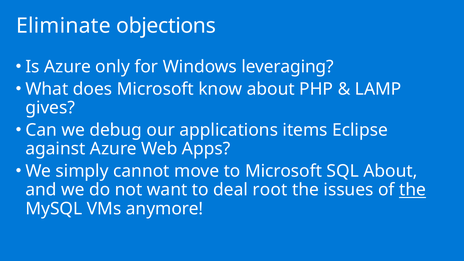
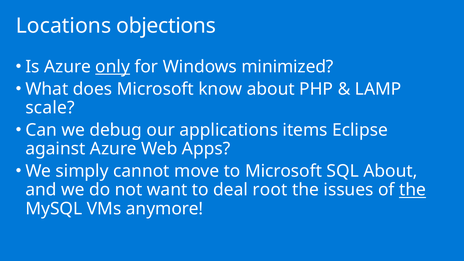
Eliminate: Eliminate -> Locations (64, 26)
only underline: none -> present (113, 67)
leveraging: leveraging -> minimized (288, 67)
gives: gives -> scale (50, 108)
